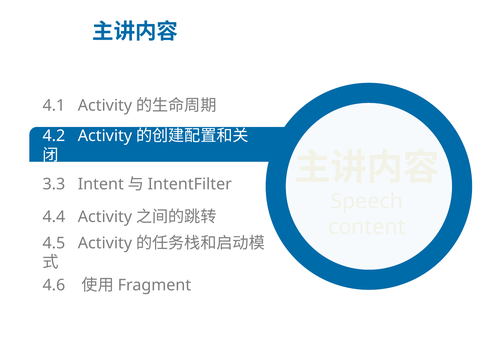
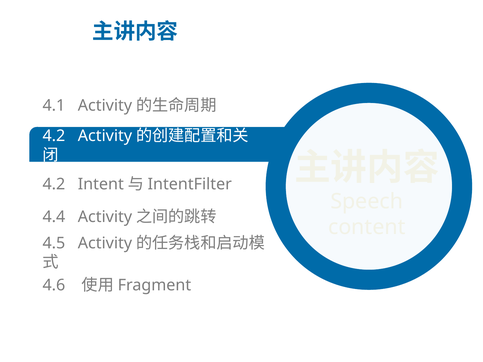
3.3: 3.3 -> 4.2 (54, 184)
